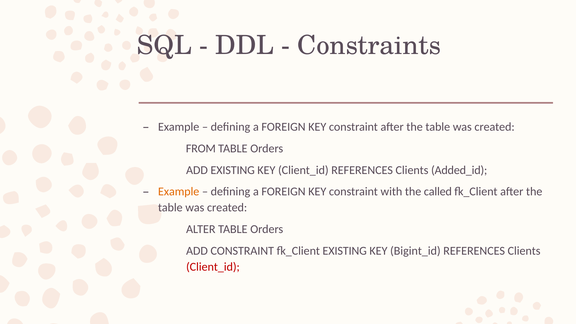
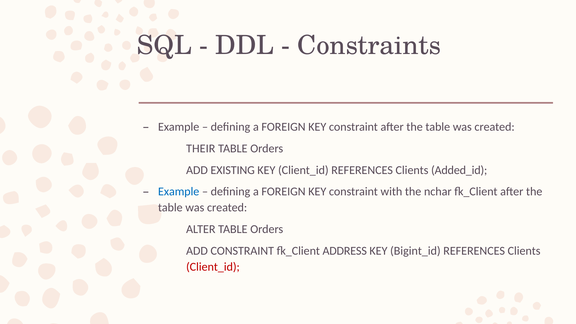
FROM: FROM -> THEIR (201, 149)
Example colour: orange -> blue (179, 192)
called: called -> nchar (438, 192)
fk_Client EXISTING: EXISTING -> ADDRESS (345, 251)
